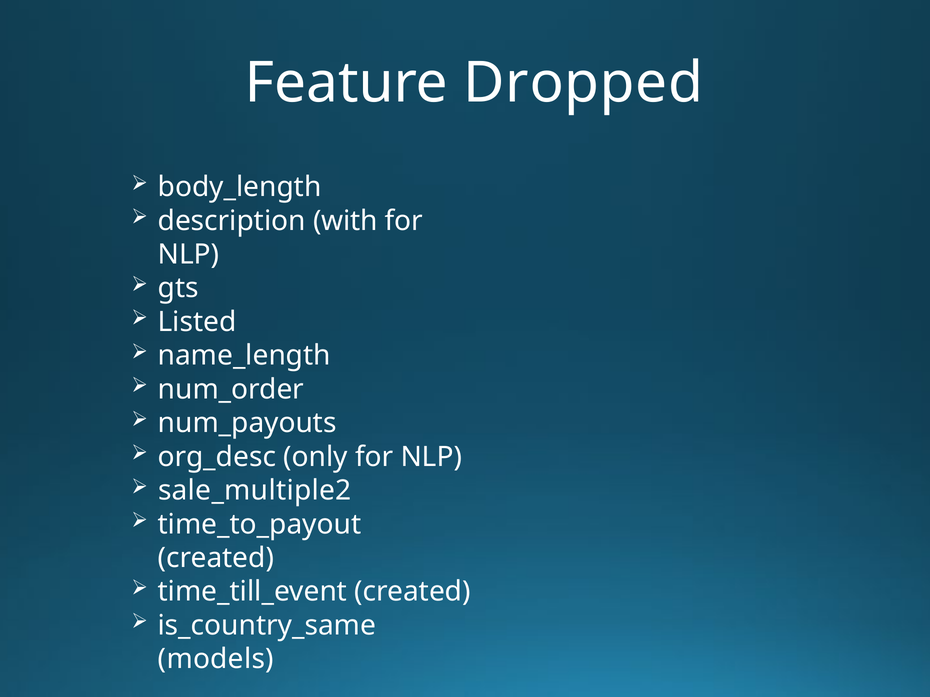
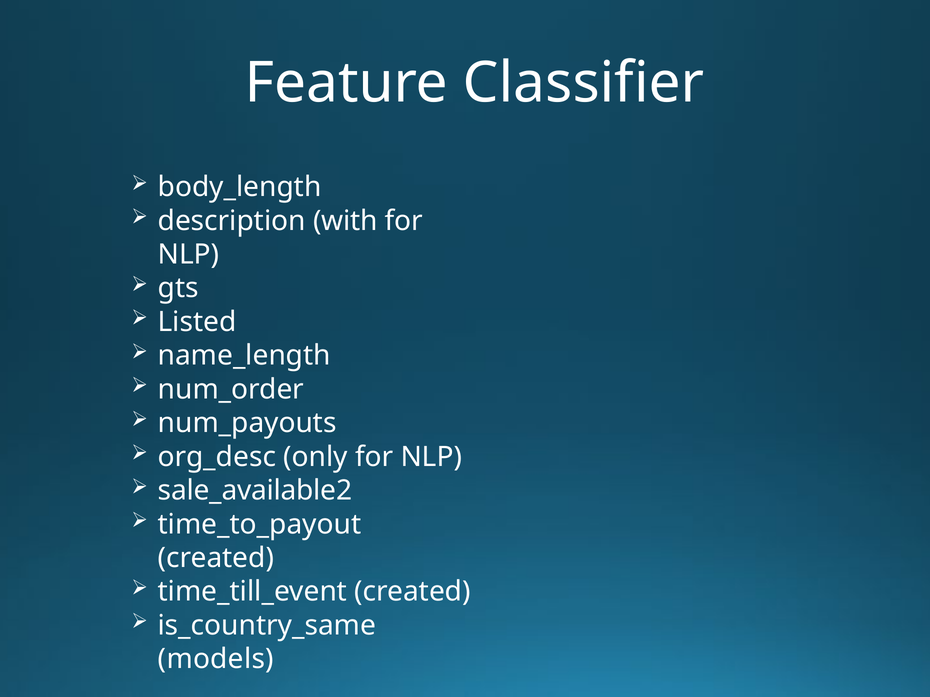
Dropped: Dropped -> Classifier (584, 83)
sale_multiple2: sale_multiple2 -> sale_available2 (255, 491)
